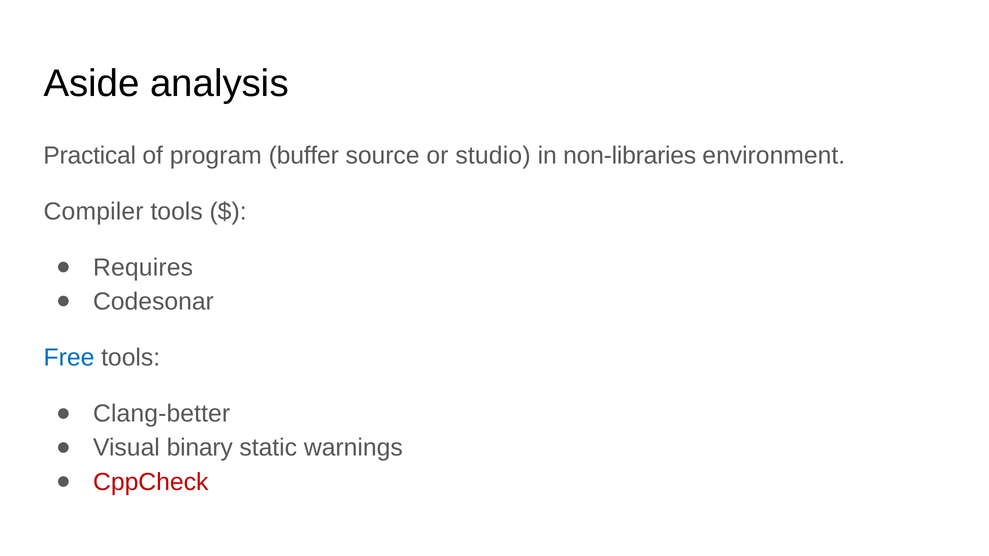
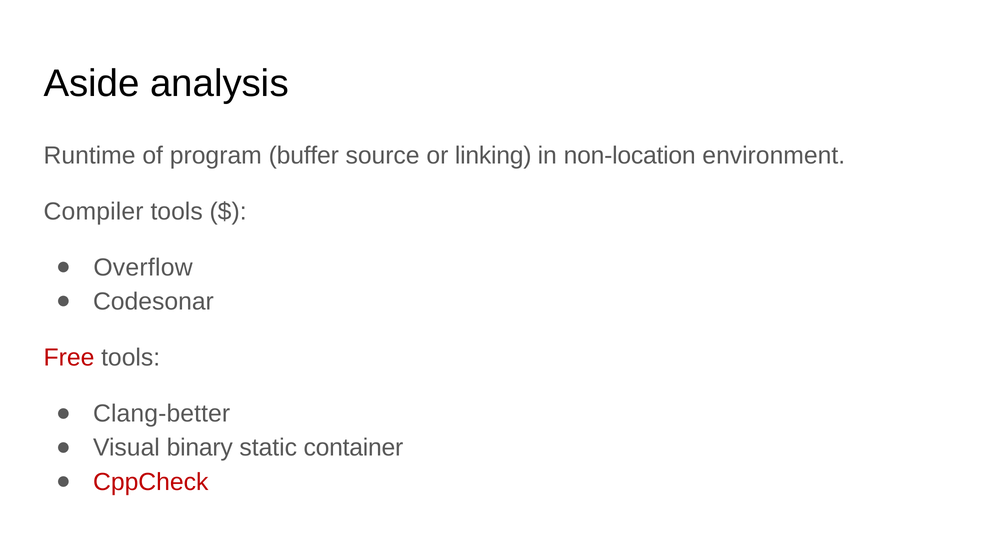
Practical: Practical -> Runtime (90, 156)
studio: studio -> linking (493, 156)
non-libraries: non-libraries -> non-location (630, 156)
Requires: Requires -> Overflow (143, 268)
Free colour: blue -> red (69, 358)
warnings: warnings -> container (353, 448)
